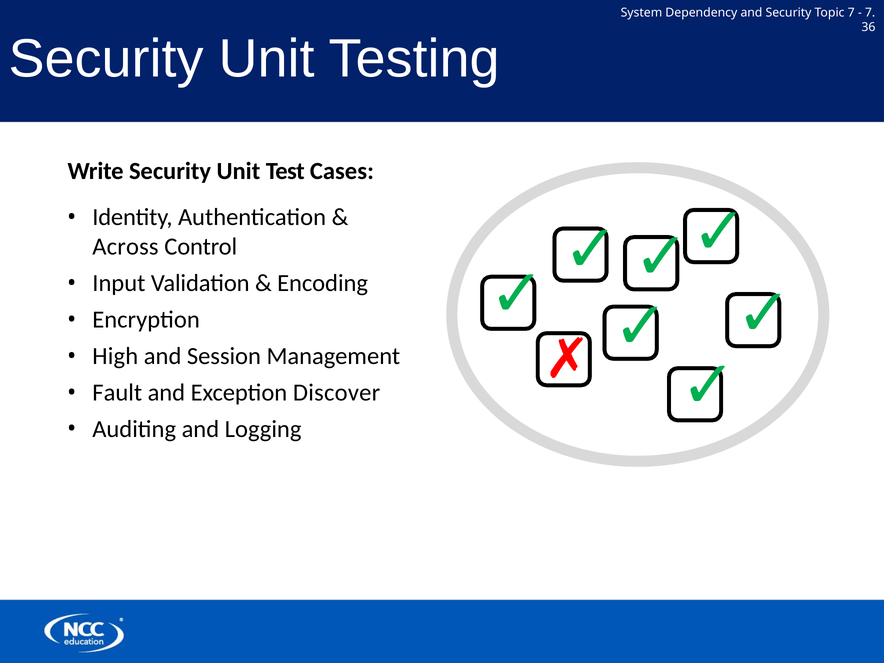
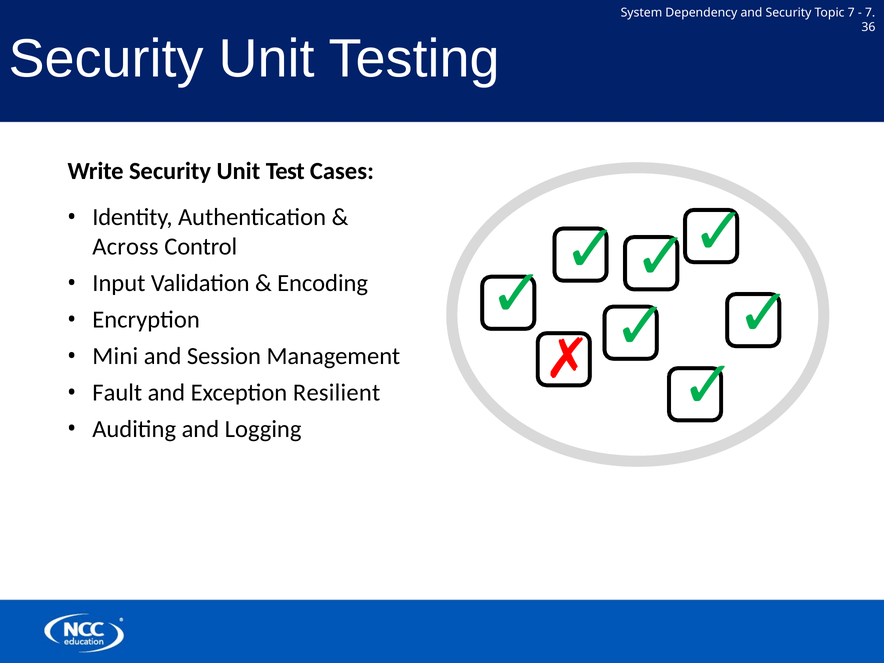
High: High -> Mini (115, 356)
Discover: Discover -> Resilient (337, 393)
